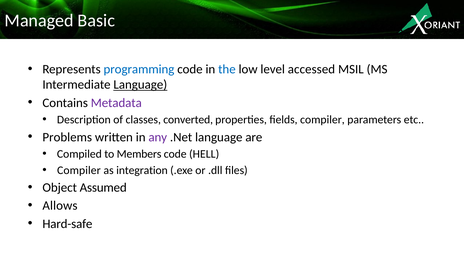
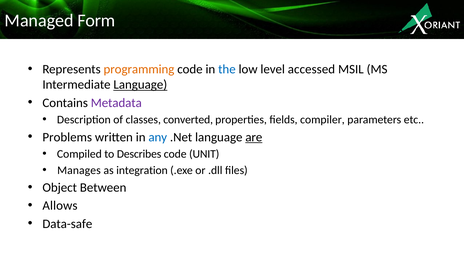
Basic: Basic -> Form (96, 21)
programming colour: blue -> orange (139, 69)
any colour: purple -> blue (158, 137)
are underline: none -> present (254, 137)
Members: Members -> Describes (139, 154)
HELL: HELL -> UNIT (204, 154)
Compiler: Compiler -> Manages (79, 170)
Assumed: Assumed -> Between (103, 188)
Hard-safe: Hard-safe -> Data-safe (67, 224)
